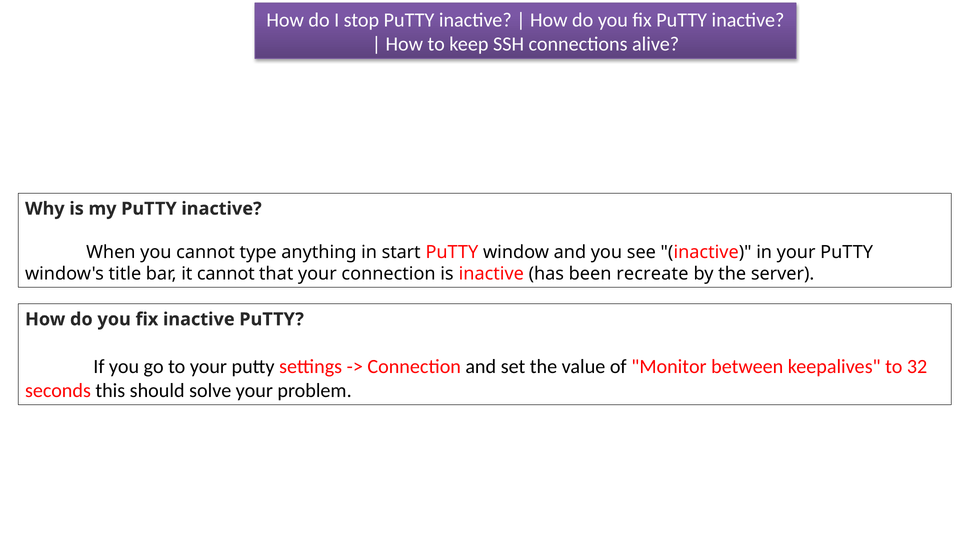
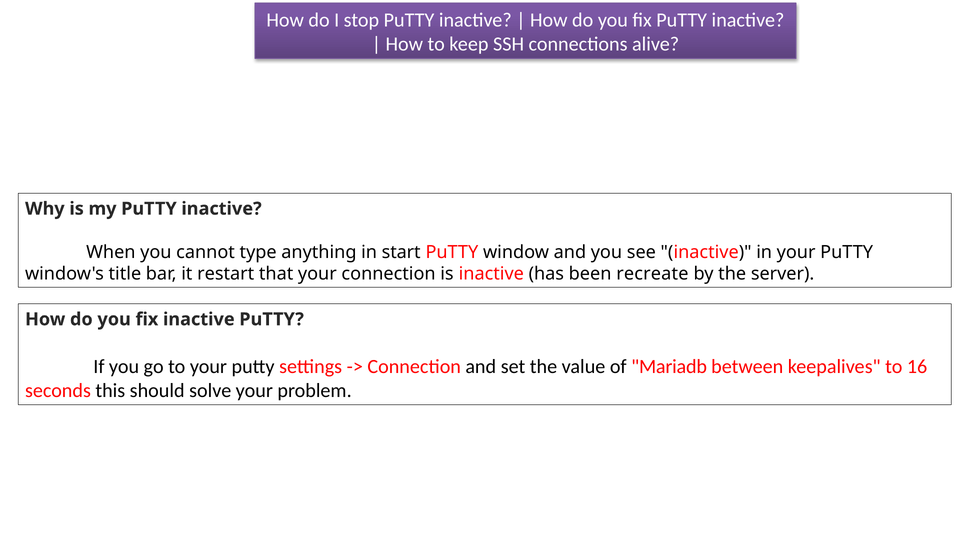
it cannot: cannot -> restart (226, 274)
Monitor: Monitor -> Mariadb (669, 366)
32: 32 -> 16 (917, 366)
